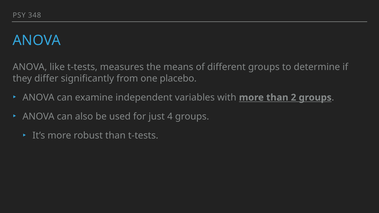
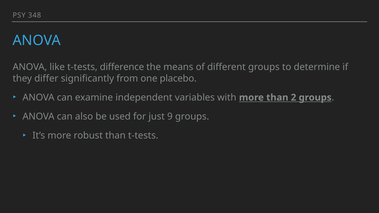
measures: measures -> difference (122, 67)
4: 4 -> 9 (170, 117)
